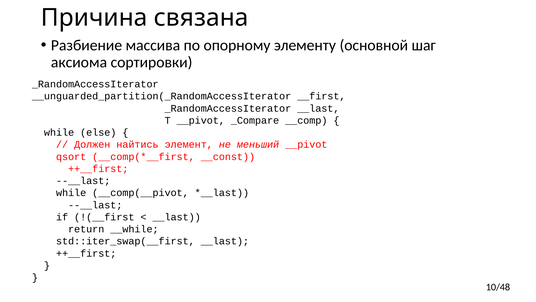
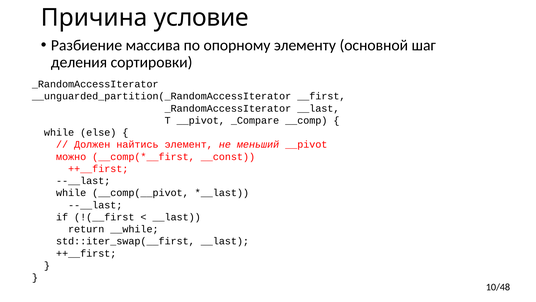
связана: связана -> условие (201, 18)
аксиома: аксиома -> деления (79, 62)
qsort: qsort -> можно (71, 156)
